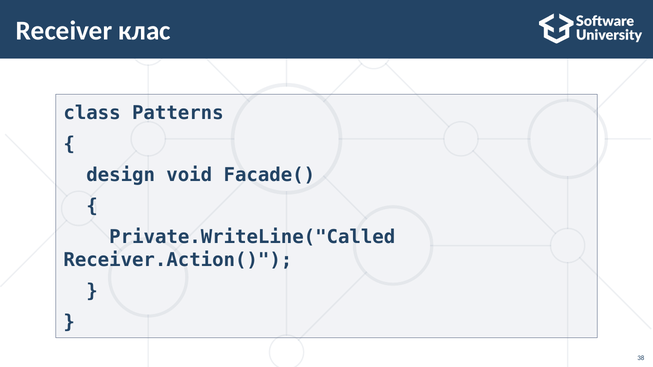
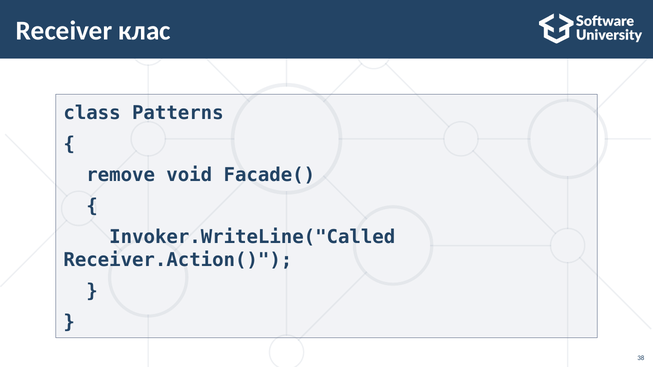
design: design -> remove (121, 175)
Private.WriteLine("Called: Private.WriteLine("Called -> Invoker.WriteLine("Called (252, 237)
